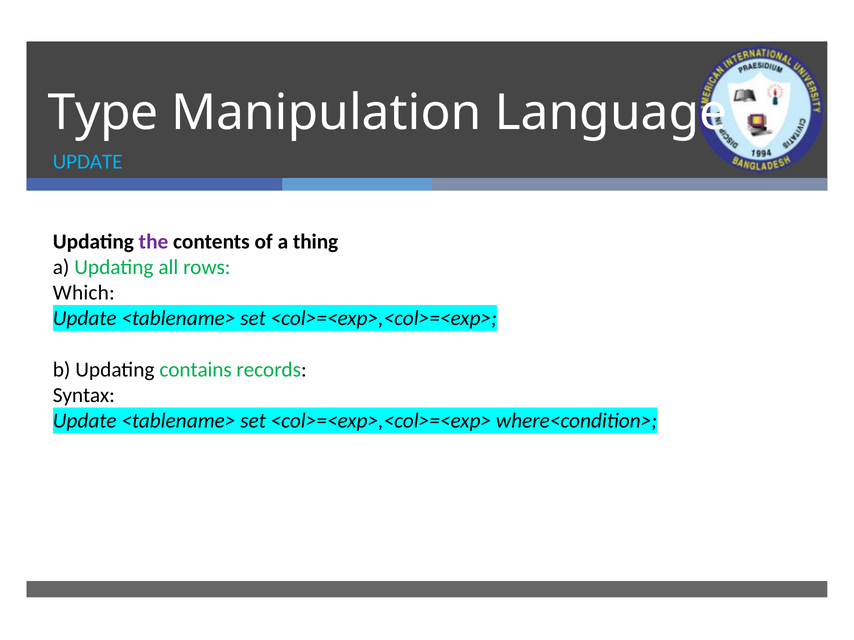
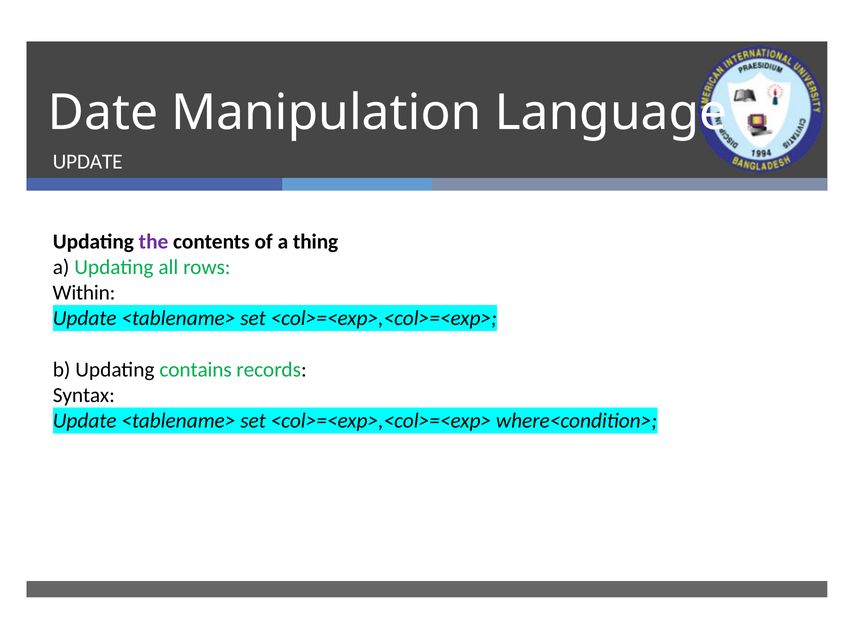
Type: Type -> Date (103, 113)
UPDATE colour: light blue -> white (88, 162)
Which: Which -> Within (84, 293)
